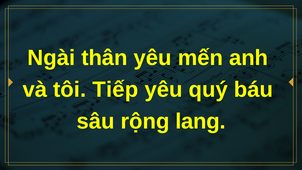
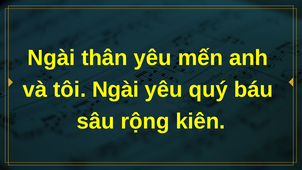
tôi Tiếp: Tiếp -> Ngài (116, 89)
lang: lang -> kiên (200, 121)
